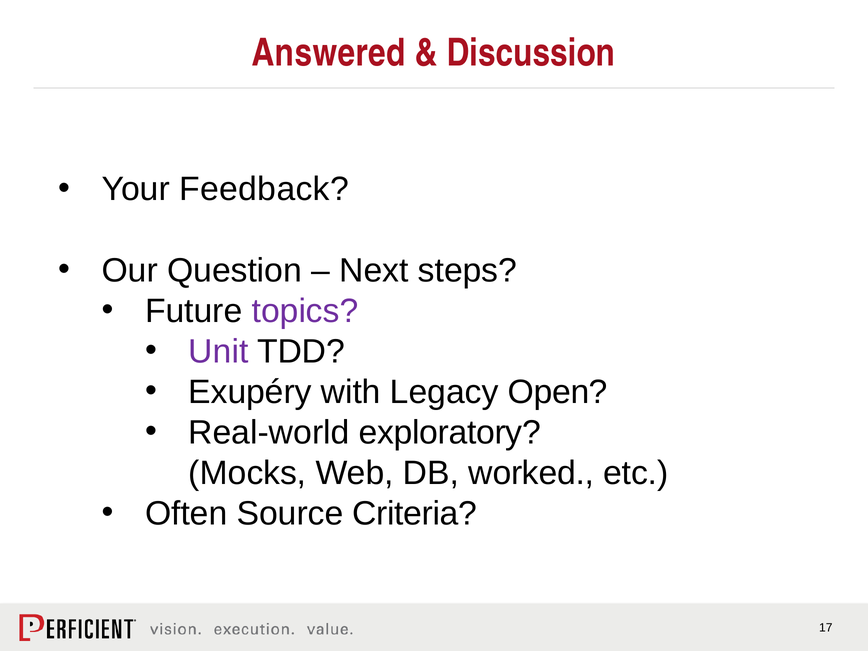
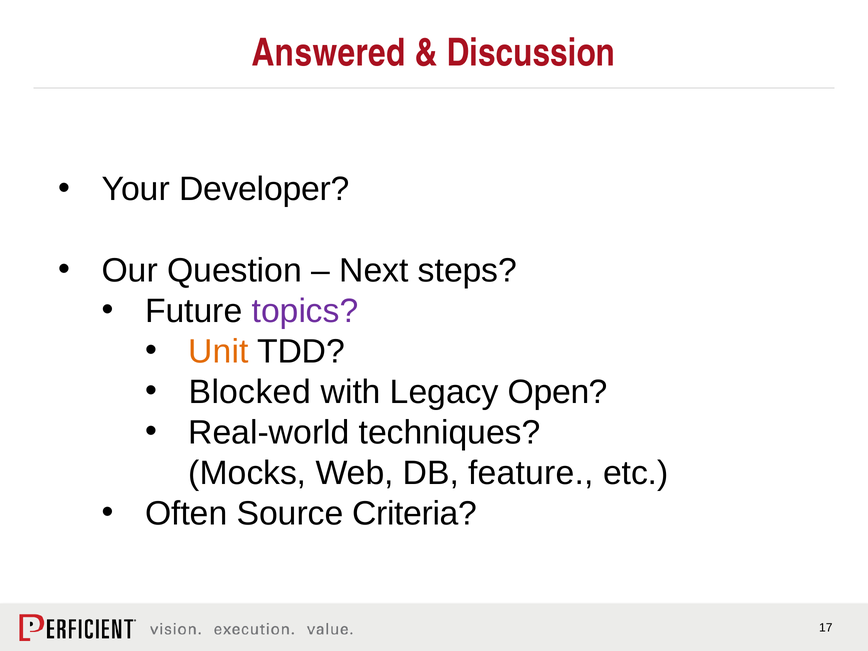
Feedback: Feedback -> Developer (264, 189)
Unit colour: purple -> orange (218, 351)
Exupéry: Exupéry -> Blocked (250, 392)
exploratory: exploratory -> techniques (450, 432)
worked: worked -> feature (531, 473)
